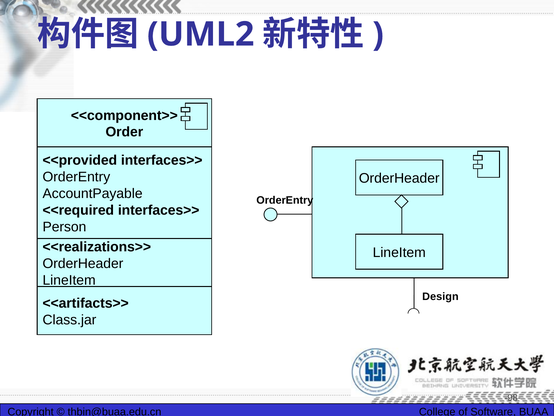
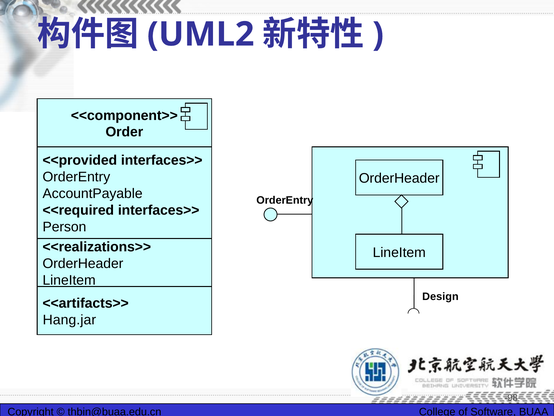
Class.jar: Class.jar -> Hang.jar (69, 319)
